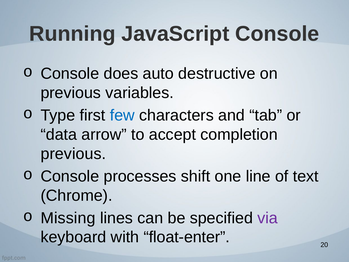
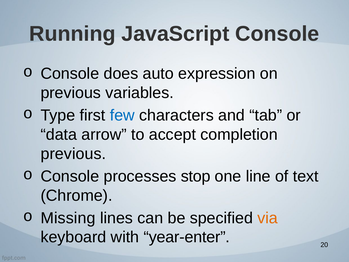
destructive: destructive -> expression (217, 74)
shift: shift -> stop (196, 176)
via colour: purple -> orange (268, 218)
float-enter: float-enter -> year-enter (187, 237)
